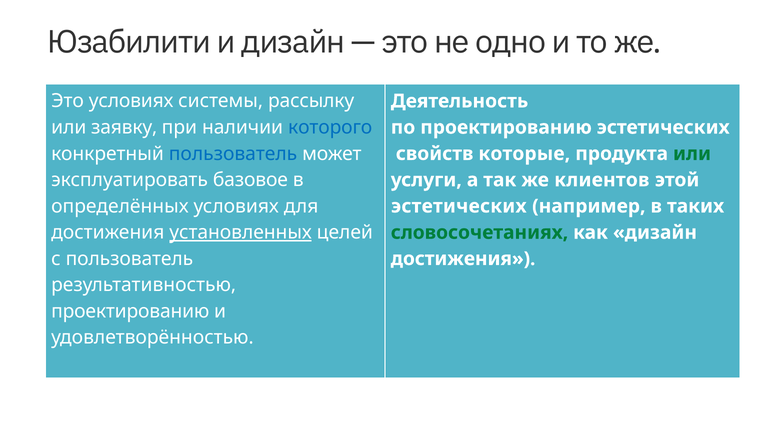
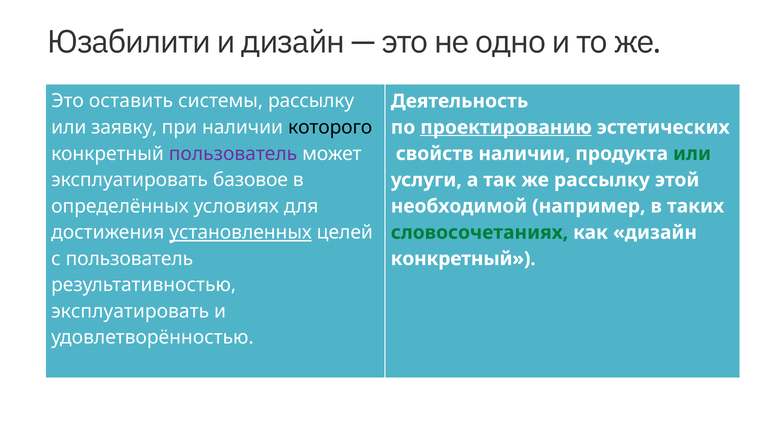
Это условиях: условиях -> оставить (131, 101)
которого colour: blue -> black (330, 127)
проектированию underline: none -> present (506, 127)
пользователь colour: blue -> purple (233, 154)
свойств которые: которые -> наличии (524, 154)
же клиентов: клиентов -> рассылку (602, 180)
эстетических: эстетических -> необходимой (459, 206)
достижения: достижения -> конкретный (463, 259)
проектированию: проектированию -> эксплуатировать (130, 311)
